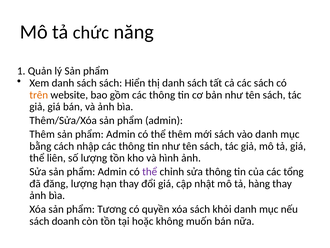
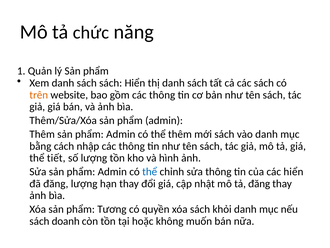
liên: liên -> tiết (56, 158)
thể colour: purple -> blue (150, 171)
các tổng: tổng -> hiển (293, 171)
tả hàng: hàng -> đăng (259, 183)
